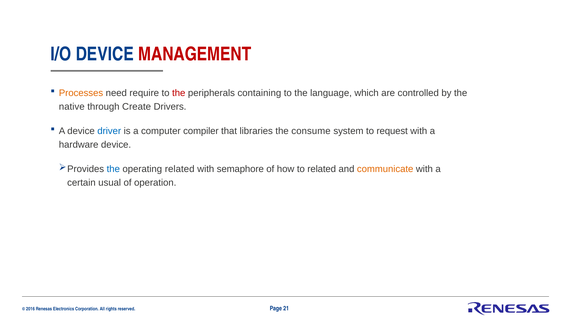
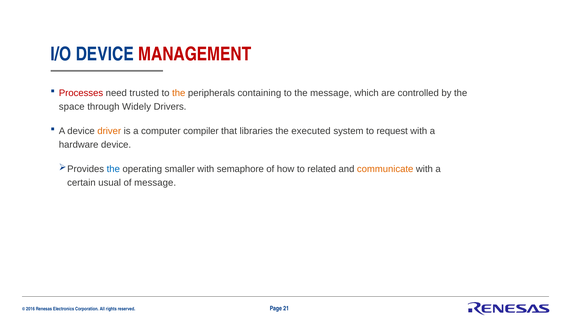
Processes colour: orange -> red (81, 93)
require: require -> trusted (144, 93)
the colour: red -> orange (179, 93)
the language: language -> message (331, 93)
native: native -> space (72, 107)
Create: Create -> Widely (137, 107)
driver colour: blue -> orange (109, 131)
consume: consume -> executed (311, 131)
operating related: related -> smaller (180, 169)
of operation: operation -> message (155, 183)
